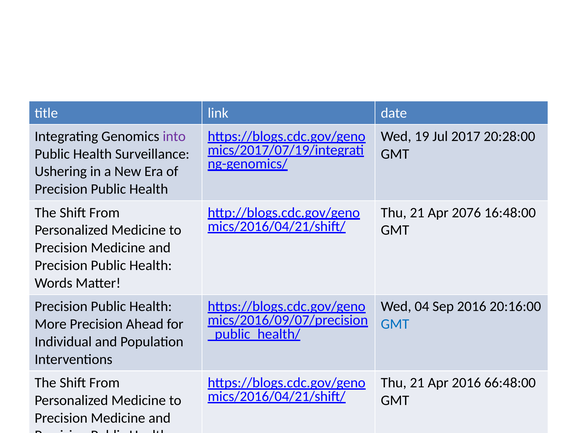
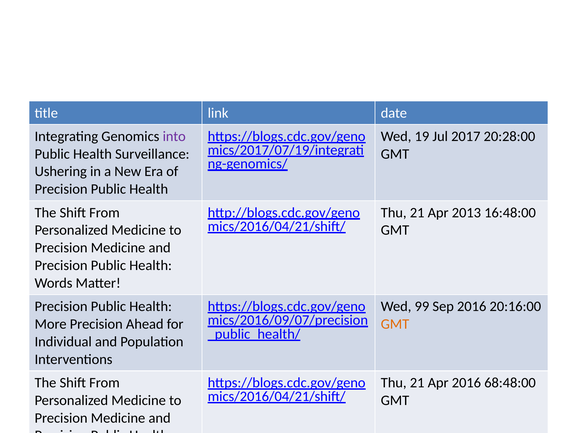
2076: 2076 -> 2013 (466, 212)
04: 04 -> 99 (422, 306)
GMT colour: blue -> orange (395, 324)
66:48:00: 66:48:00 -> 68:48:00 (510, 382)
